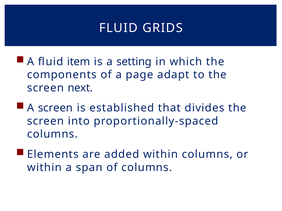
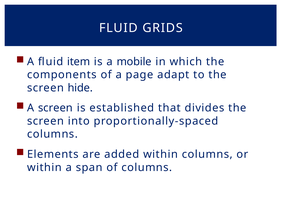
setting: setting -> mobile (134, 62)
next: next -> hide (80, 88)
